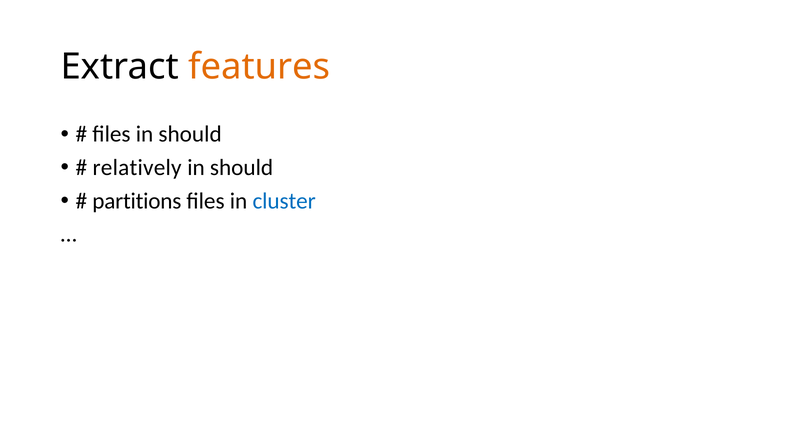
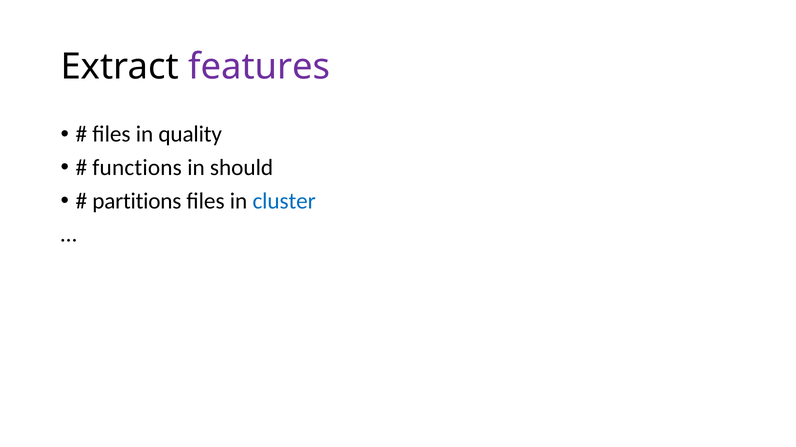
features colour: orange -> purple (259, 67)
files in should: should -> quality (190, 135)
relatively: relatively -> functions (137, 168)
